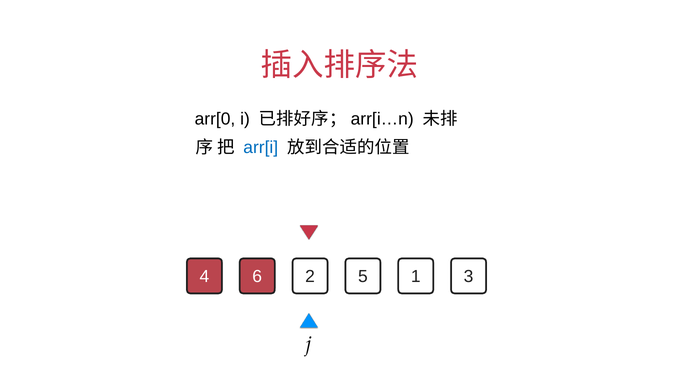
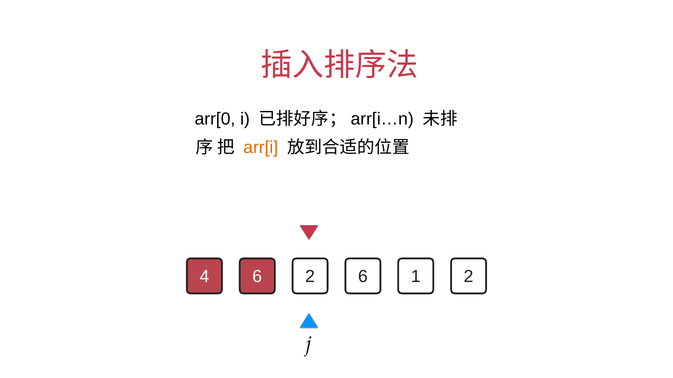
arr[i colour: blue -> orange (261, 148)
2 5: 5 -> 6 (363, 277)
1 3: 3 -> 2 (469, 277)
